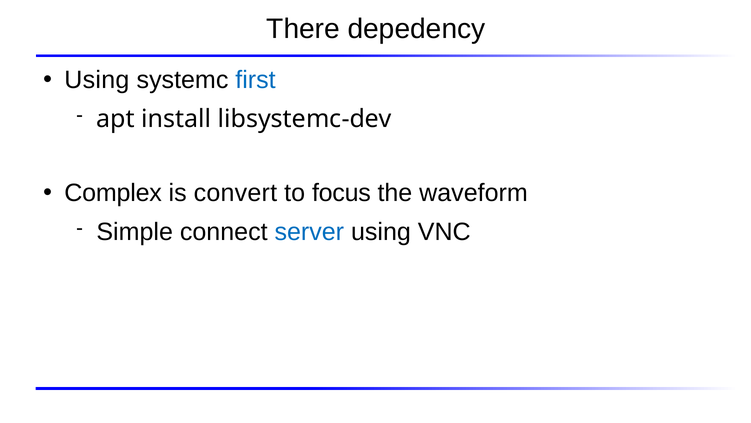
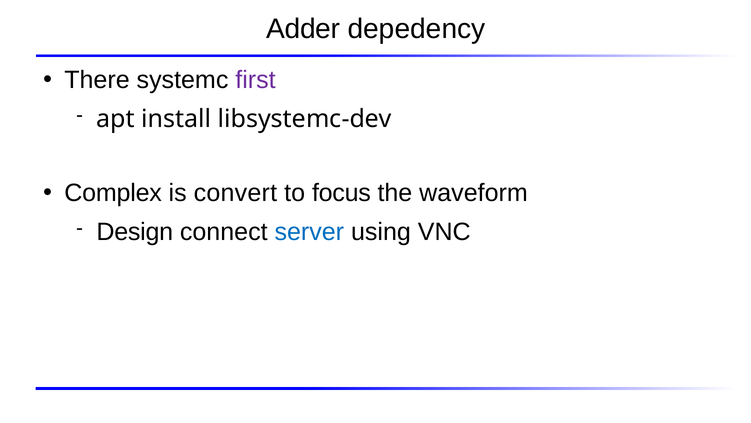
There: There -> Adder (303, 29)
Using: Using -> There (97, 80)
first colour: blue -> purple (255, 80)
Simple: Simple -> Design (135, 232)
